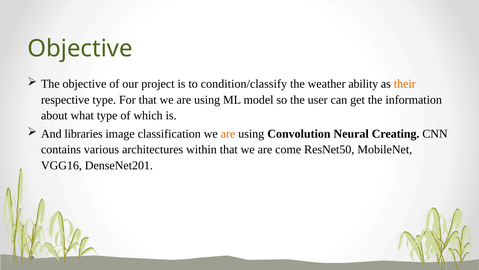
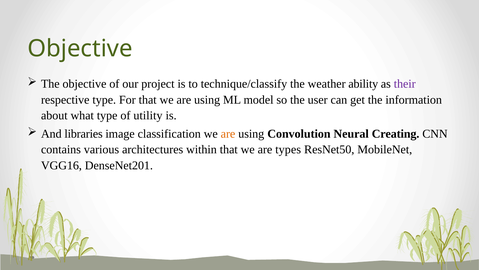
condition/classify: condition/classify -> technique/classify (244, 84)
their colour: orange -> purple (405, 84)
which: which -> utility (148, 115)
come: come -> types (288, 149)
